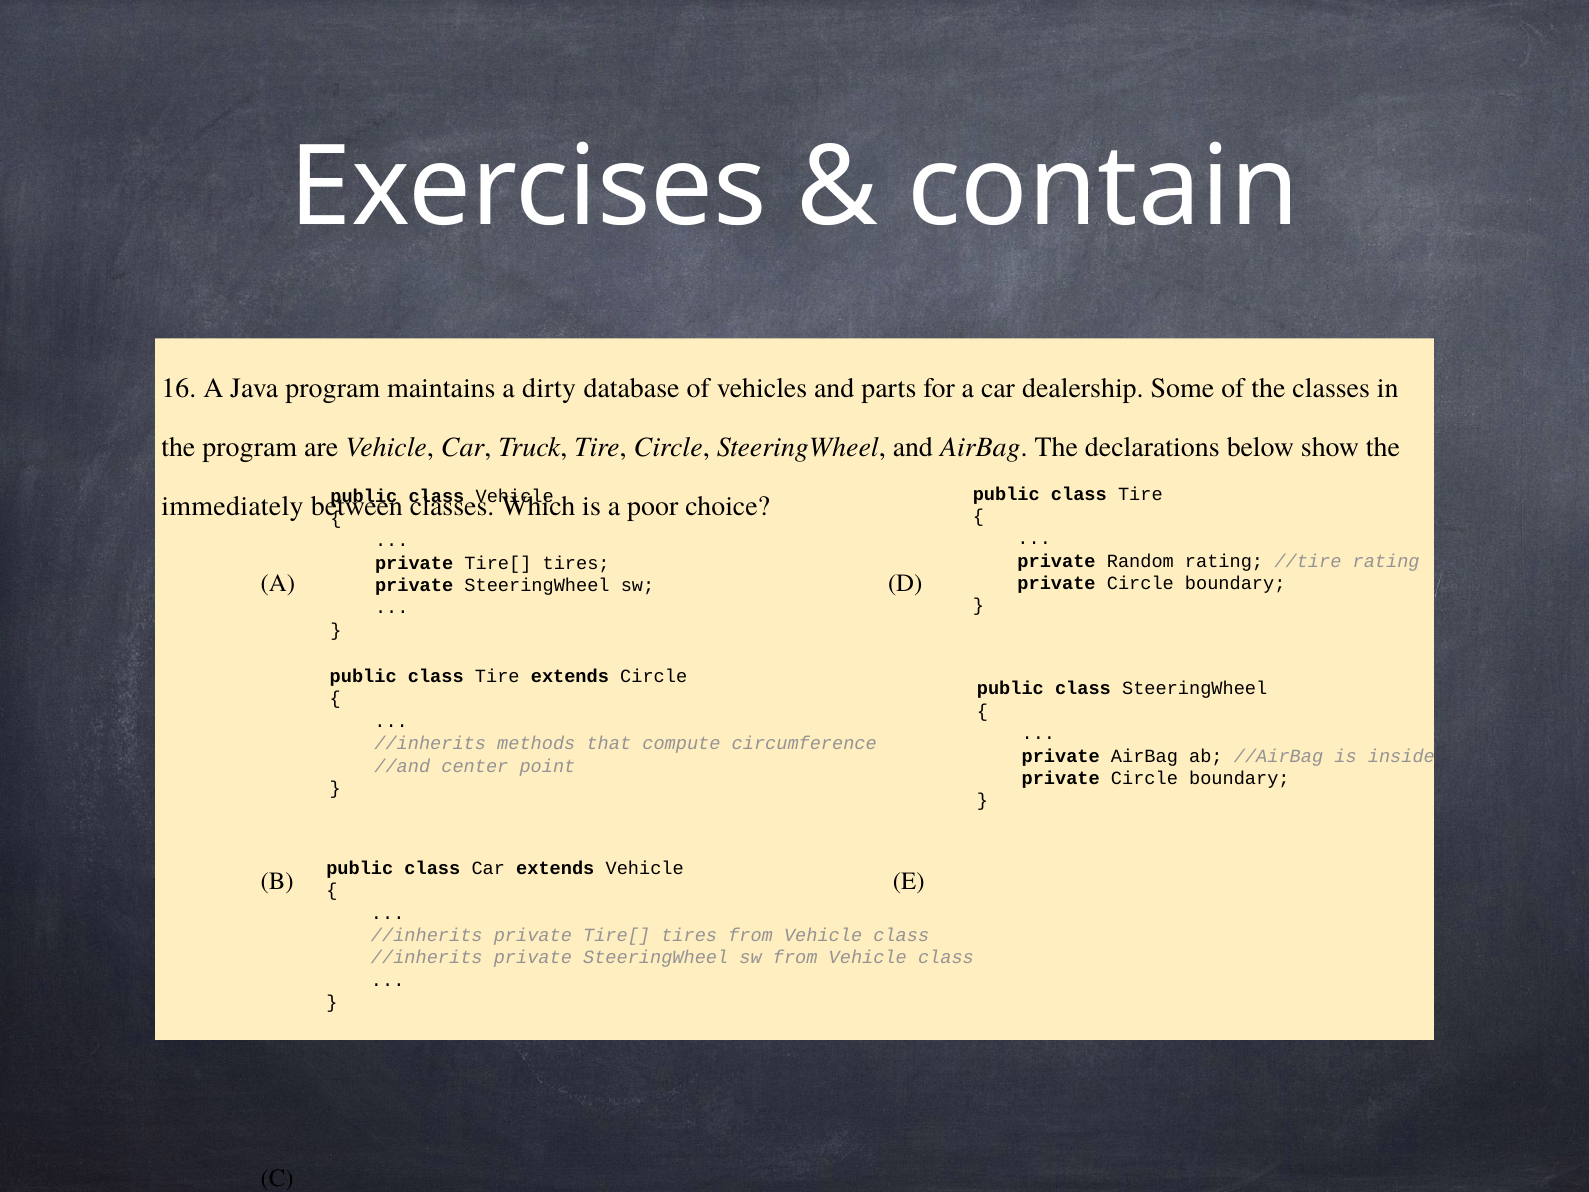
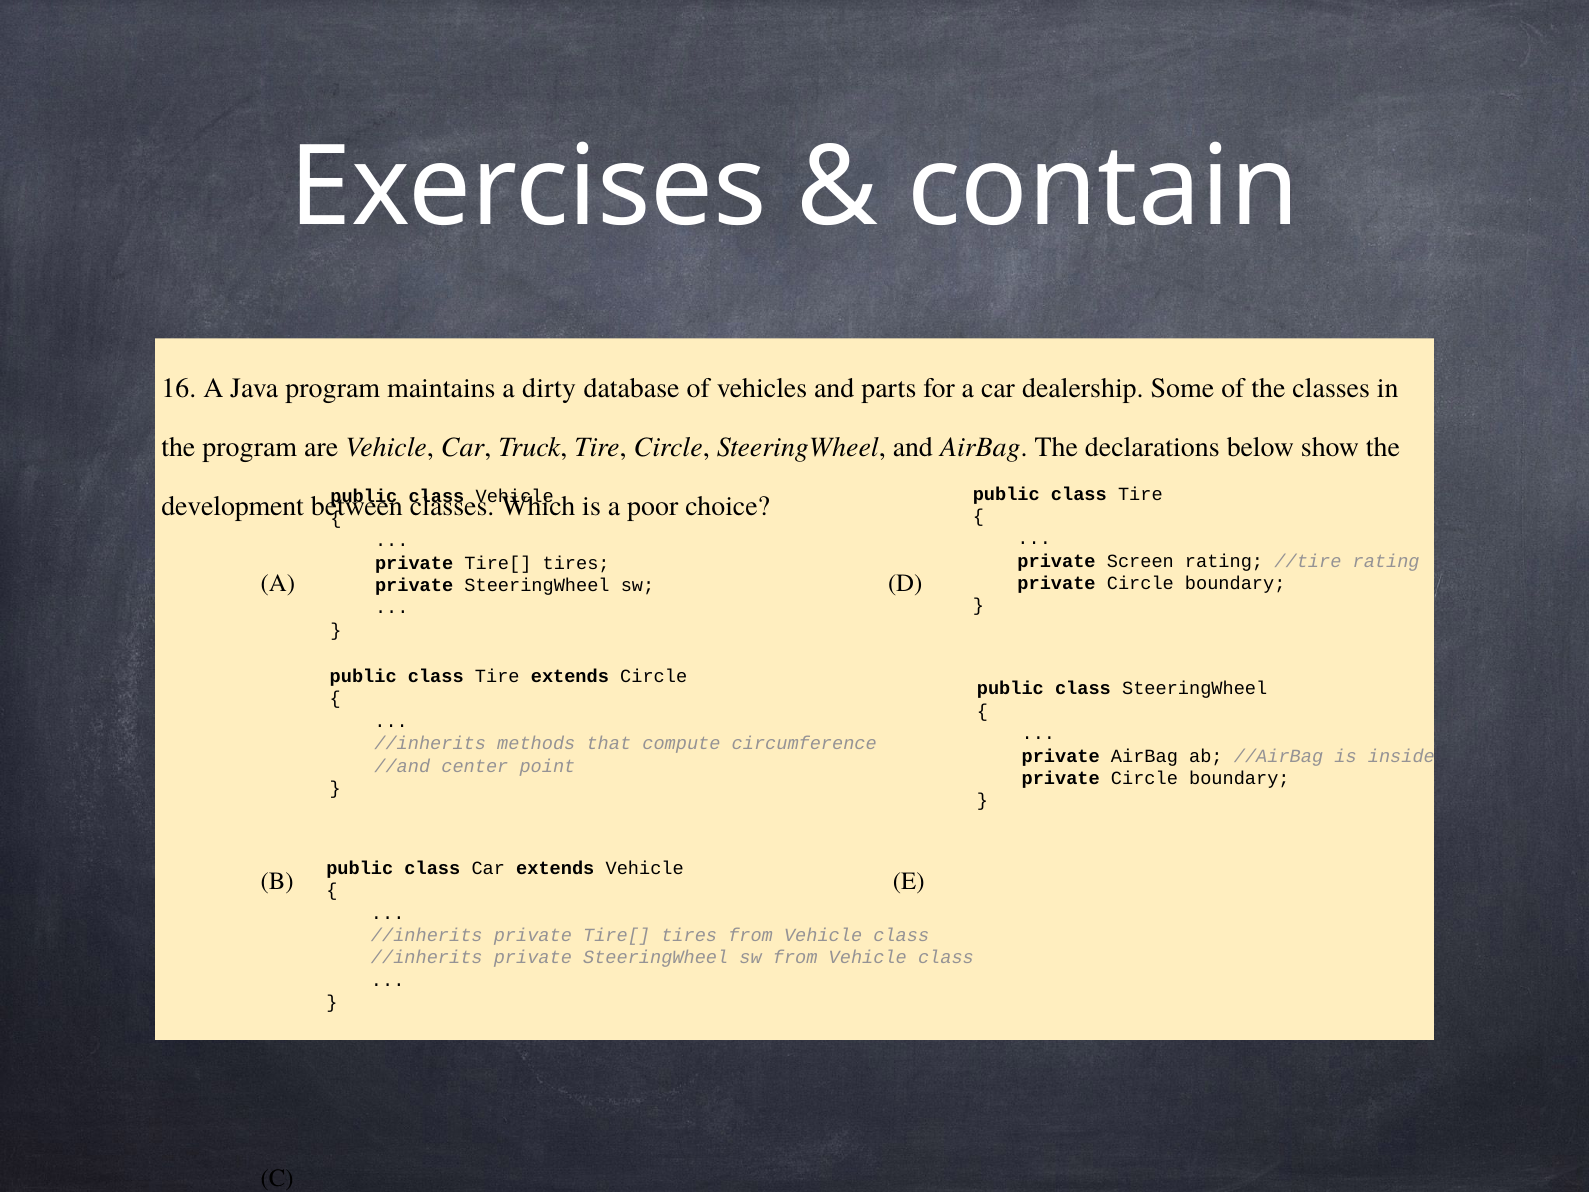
immediately: immediately -> development (233, 507)
Random: Random -> Screen (1140, 561)
